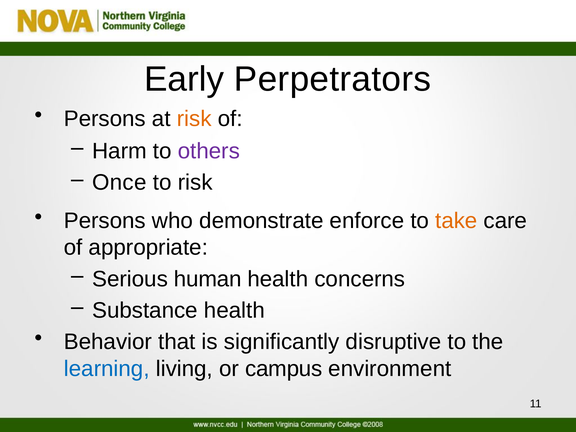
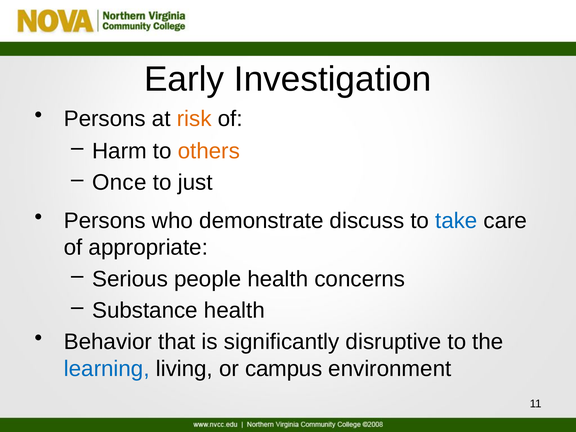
Perpetrators: Perpetrators -> Investigation (333, 79)
others colour: purple -> orange (209, 151)
to risk: risk -> just (195, 183)
enforce: enforce -> discuss (367, 221)
take colour: orange -> blue (456, 221)
human: human -> people (208, 279)
